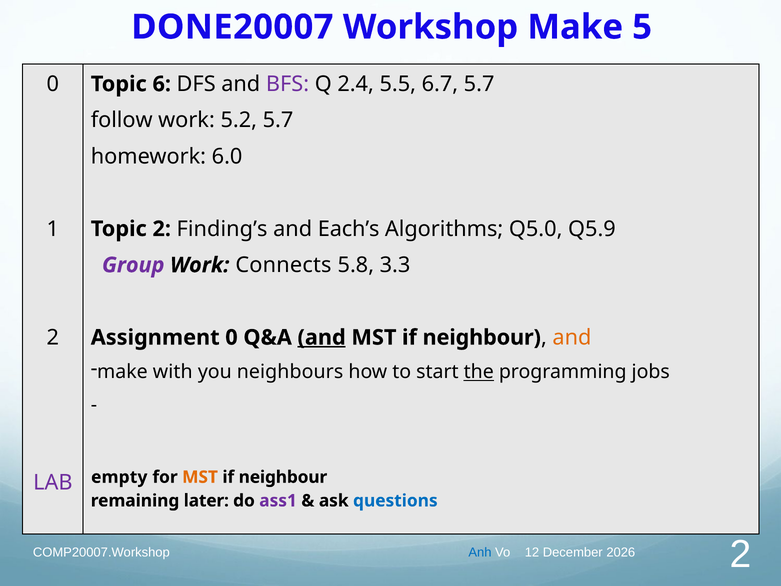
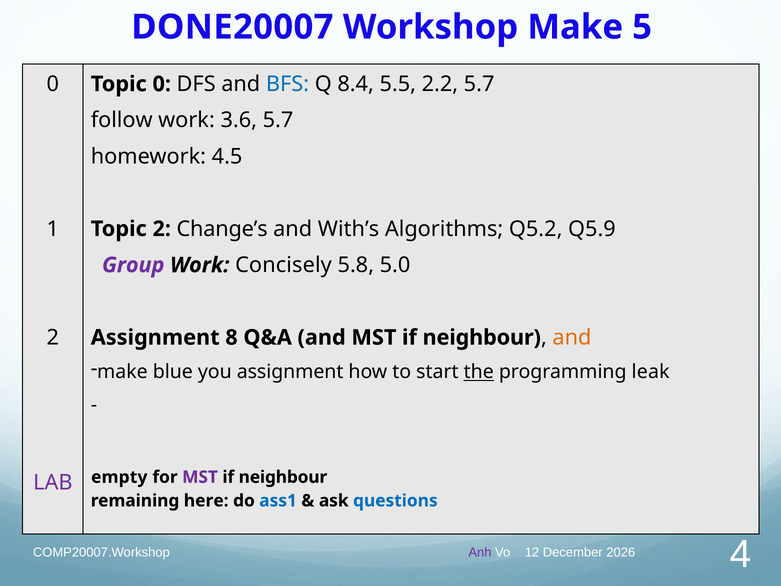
Topic 6: 6 -> 0 (162, 84)
BFS colour: purple -> blue (288, 84)
2.4: 2.4 -> 8.4 (356, 84)
6.7: 6.7 -> 2.2 (440, 84)
5.2: 5.2 -> 3.6 (239, 120)
6.0: 6.0 -> 4.5 (227, 156)
Finding’s: Finding’s -> Change’s (222, 229)
Each’s: Each’s -> With’s (349, 229)
Q5.0: Q5.0 -> Q5.2 (536, 229)
Connects: Connects -> Concisely (283, 265)
3.3: 3.3 -> 5.0 (395, 265)
Assignment 0: 0 -> 8 (231, 337)
and underline: present -> none (322, 337)
with: with -> blue (173, 372)
you neighbours: neighbours -> assignment (290, 372)
jobs: jobs -> leak (651, 372)
MST colour: orange -> purple (200, 477)
later: later -> here (206, 500)
ass1 colour: purple -> blue (278, 500)
Anh colour: blue -> purple (480, 552)
COMP20007.Workshop 2: 2 -> 4 (741, 554)
